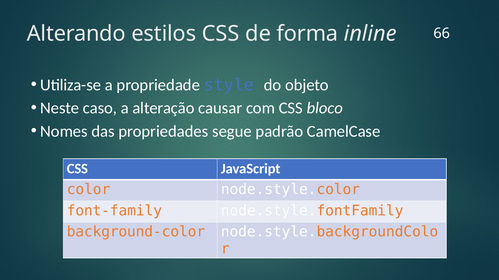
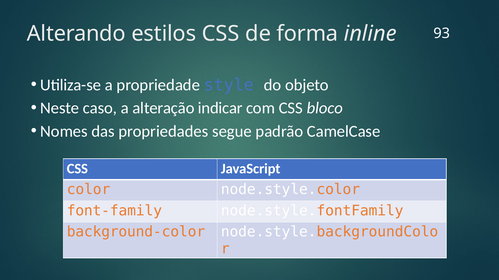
66: 66 -> 93 (442, 33)
causar: causar -> indicar (220, 108)
